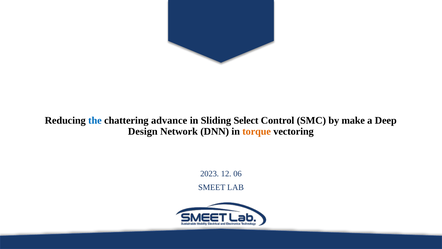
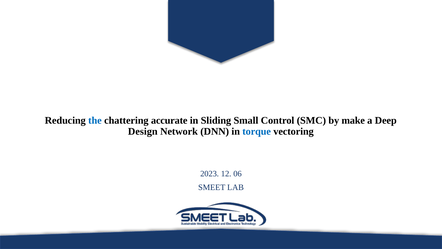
advance: advance -> accurate (169, 120)
Select: Select -> Small (246, 120)
torque colour: orange -> blue (257, 131)
